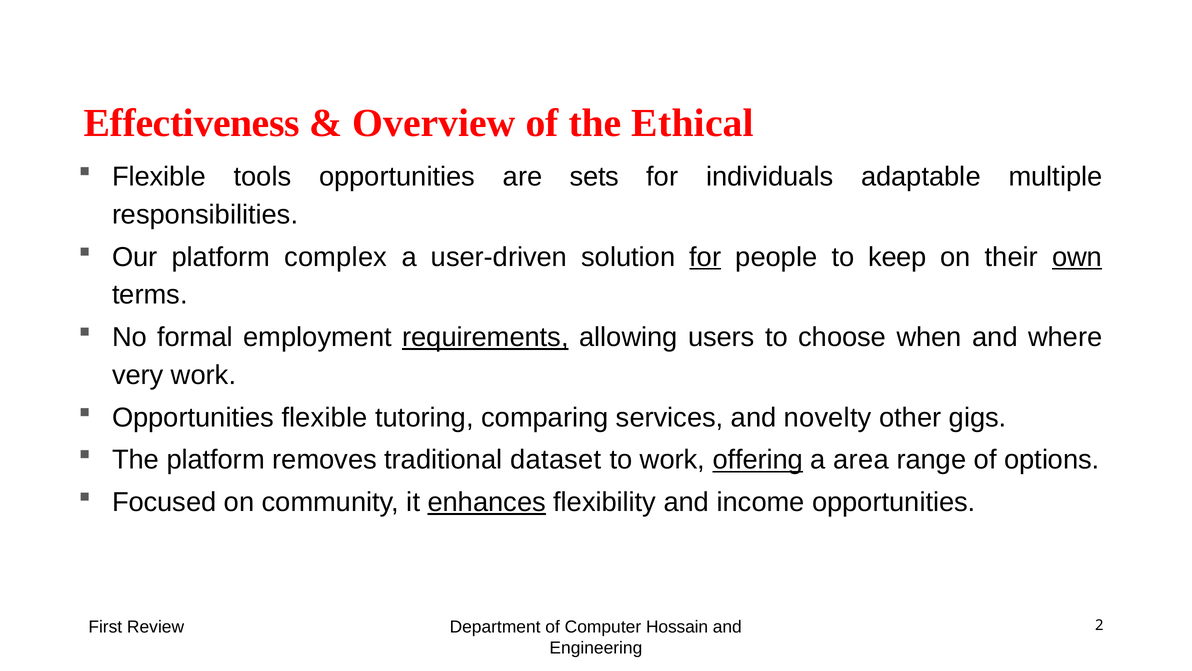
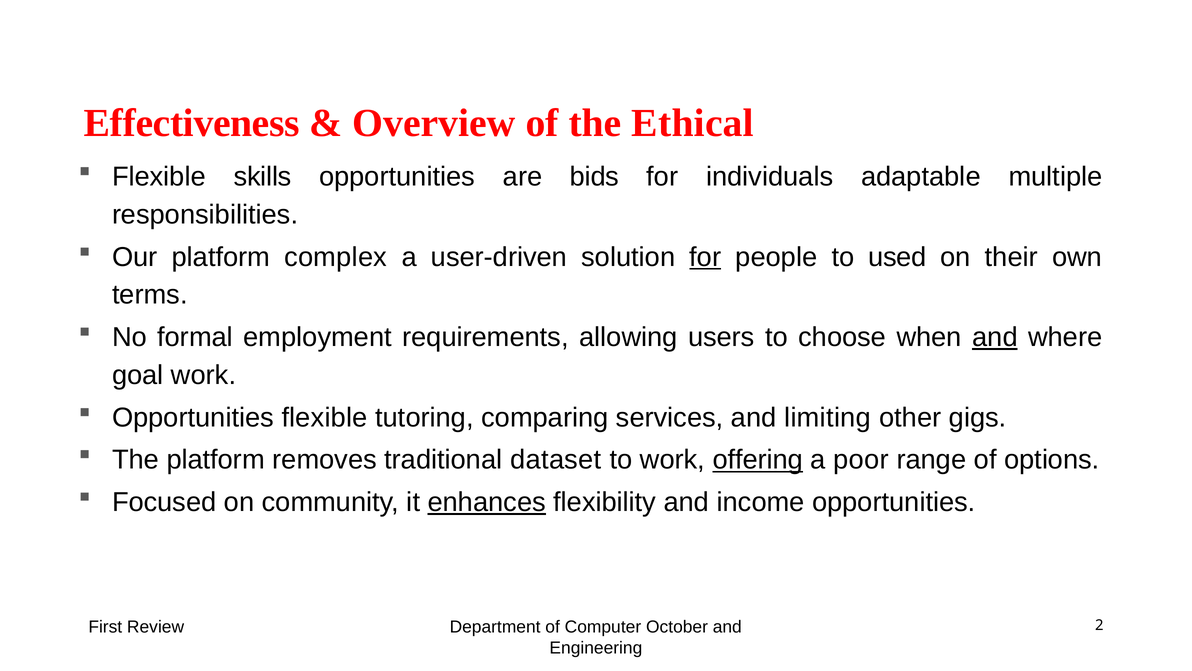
tools: tools -> skills (263, 177)
sets: sets -> bids (594, 177)
keep: keep -> used (897, 257)
own underline: present -> none (1077, 257)
requirements underline: present -> none (485, 337)
and underline: none -> present (995, 337)
very: very -> goal (138, 375)
novelty: novelty -> limiting (828, 417)
area: area -> poor (861, 460)
Hossain: Hossain -> October (677, 627)
